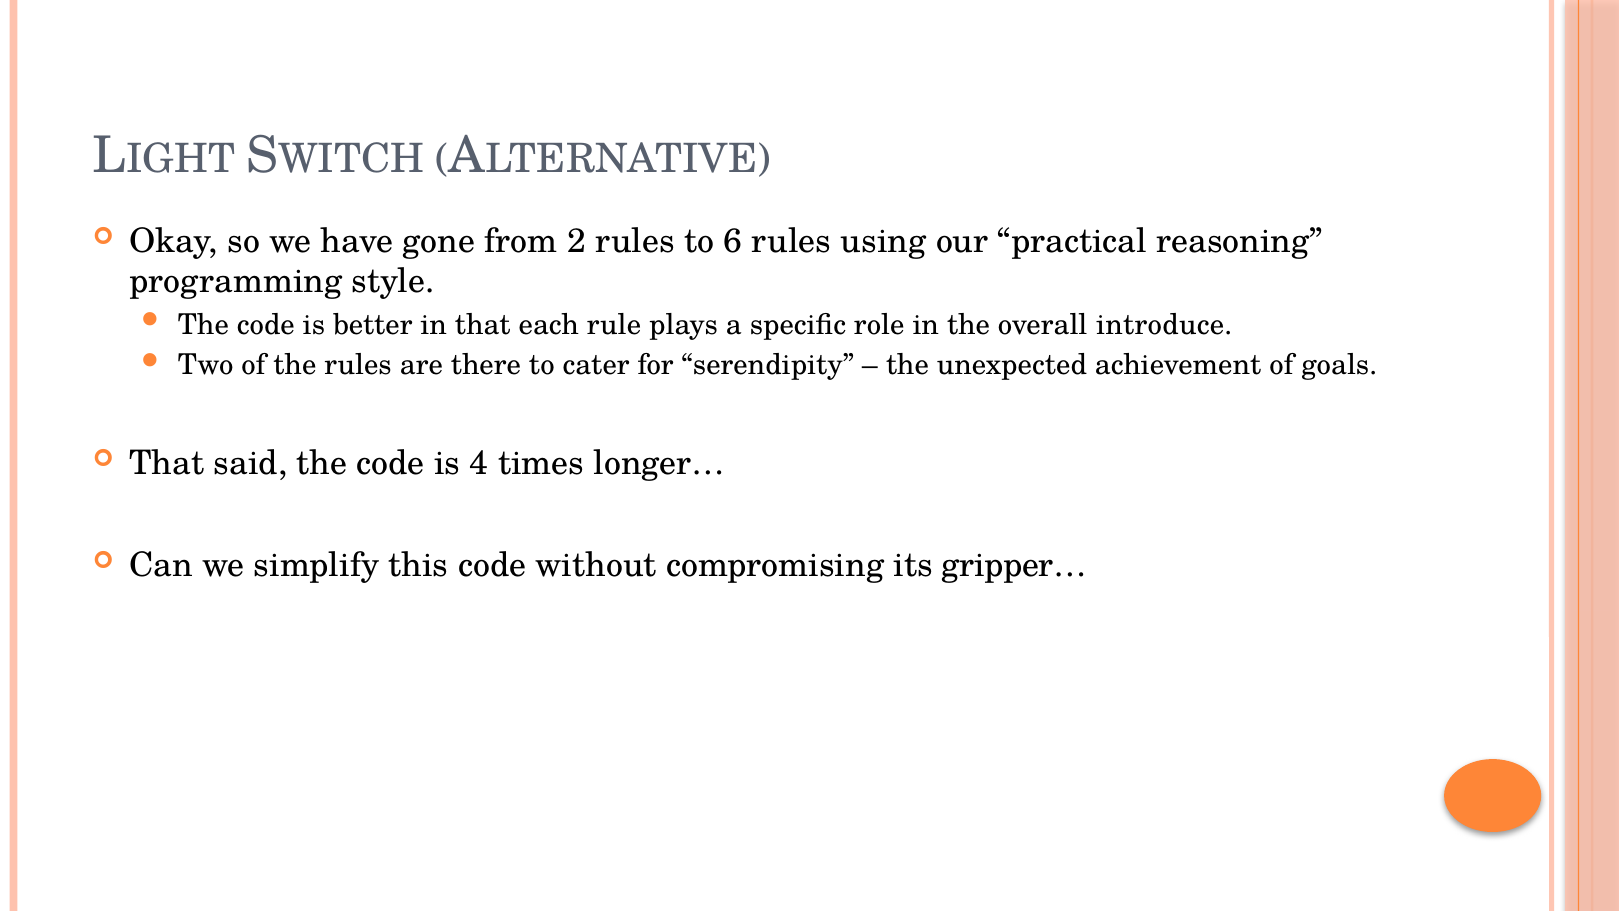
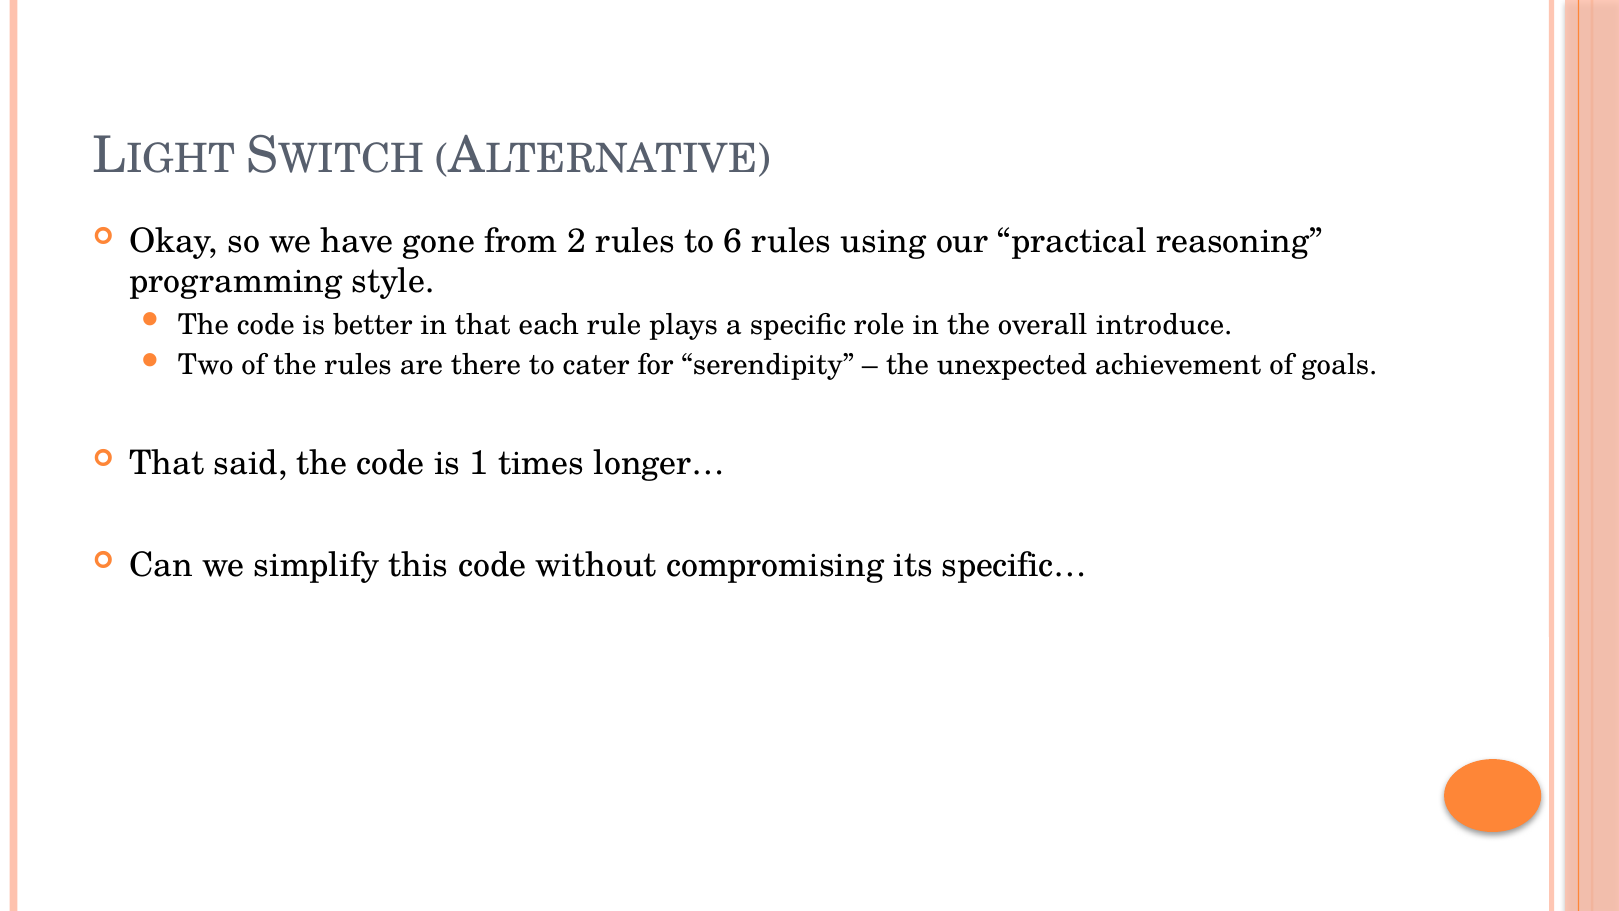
4: 4 -> 1 (479, 463)
gripper…: gripper… -> specific… (1015, 565)
